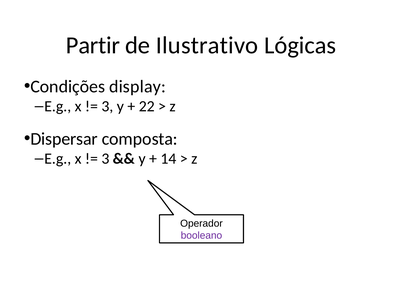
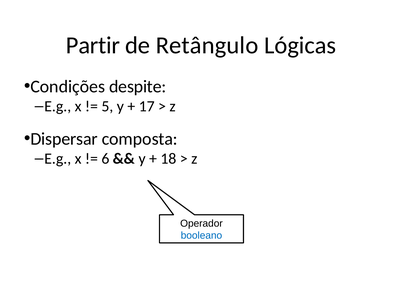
Ilustrativo: Ilustrativo -> Retângulo (207, 45)
display: display -> despite (138, 87)
3: 3 -> 5 (107, 107)
22: 22 -> 17 (147, 107)
3: 3 -> 6 (105, 159)
14: 14 -> 18 (168, 159)
booleano colour: purple -> blue (201, 236)
